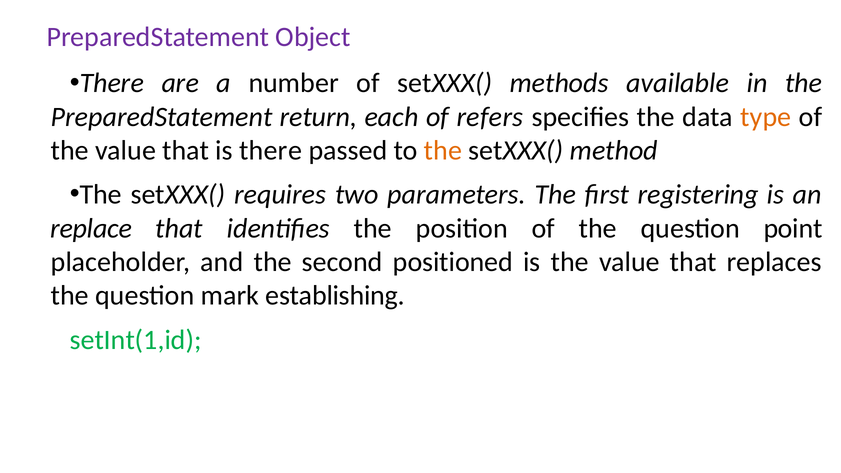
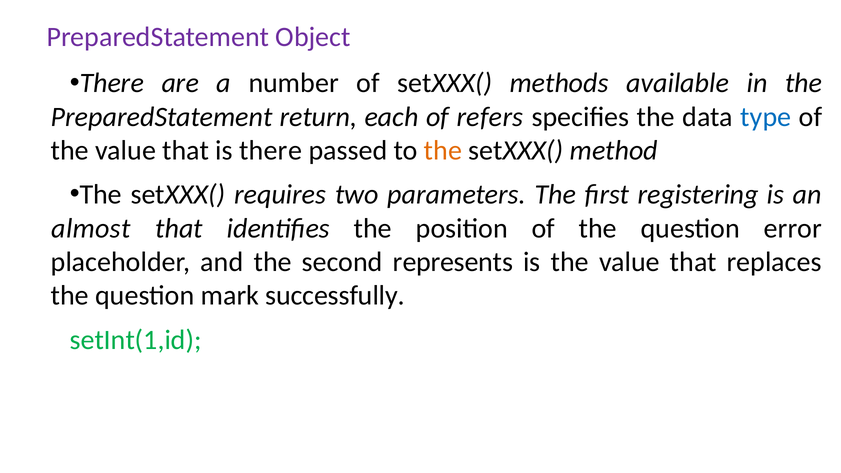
type colour: orange -> blue (766, 117)
replace: replace -> almost (91, 228)
point: point -> error (793, 228)
positioned: positioned -> represents (453, 262)
establishing: establishing -> successfully (335, 296)
